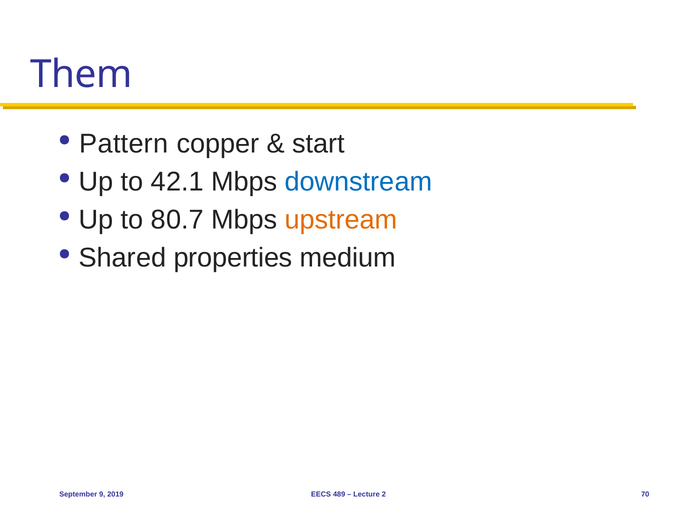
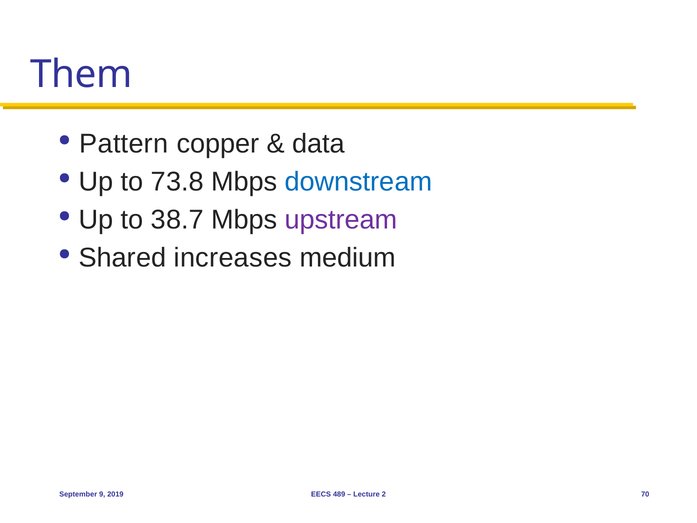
start: start -> data (319, 144)
42.1: 42.1 -> 73.8 (177, 182)
80.7: 80.7 -> 38.7 (177, 220)
upstream colour: orange -> purple (341, 220)
properties: properties -> increases (233, 258)
